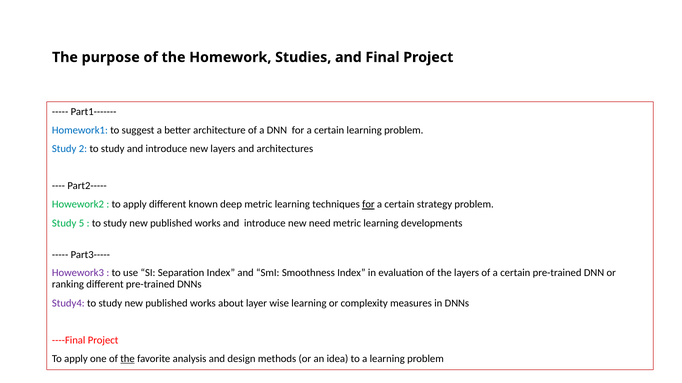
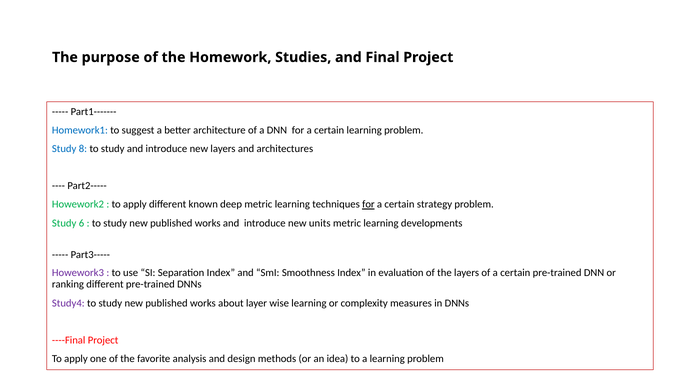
2: 2 -> 8 (83, 149)
5: 5 -> 6 (82, 223)
need: need -> units (320, 223)
the underline: present -> none (128, 359)
